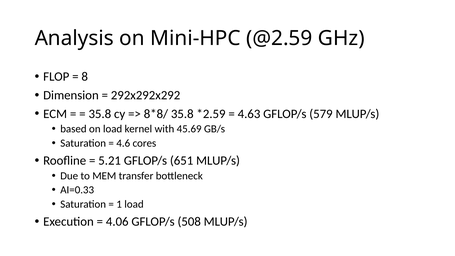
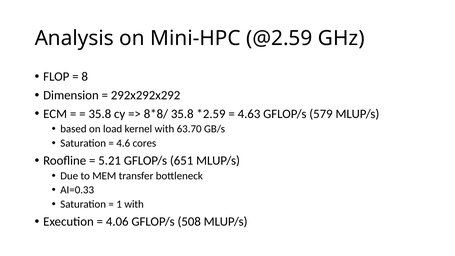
45.69: 45.69 -> 63.70 (189, 129)
1 load: load -> with (134, 204)
